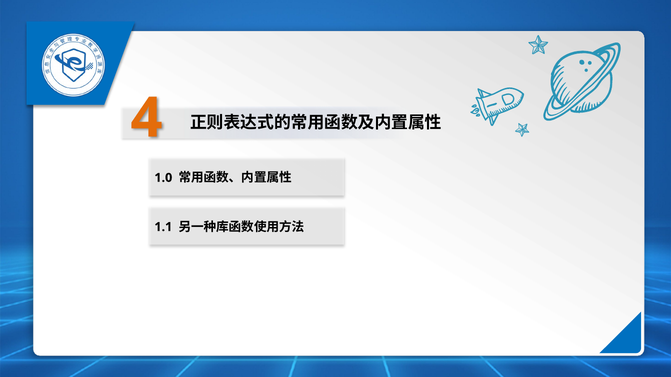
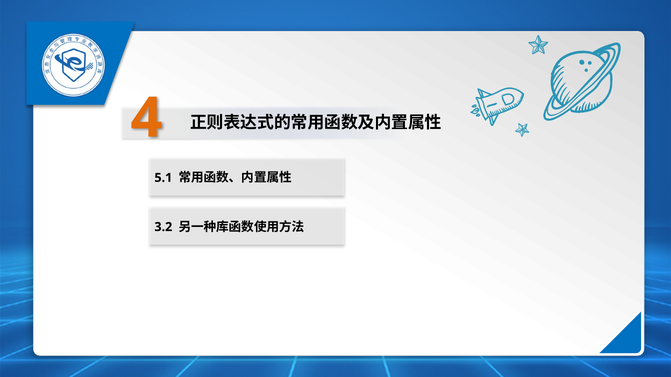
1.0: 1.0 -> 5.1 (163, 178)
1.1: 1.1 -> 3.2 (163, 227)
